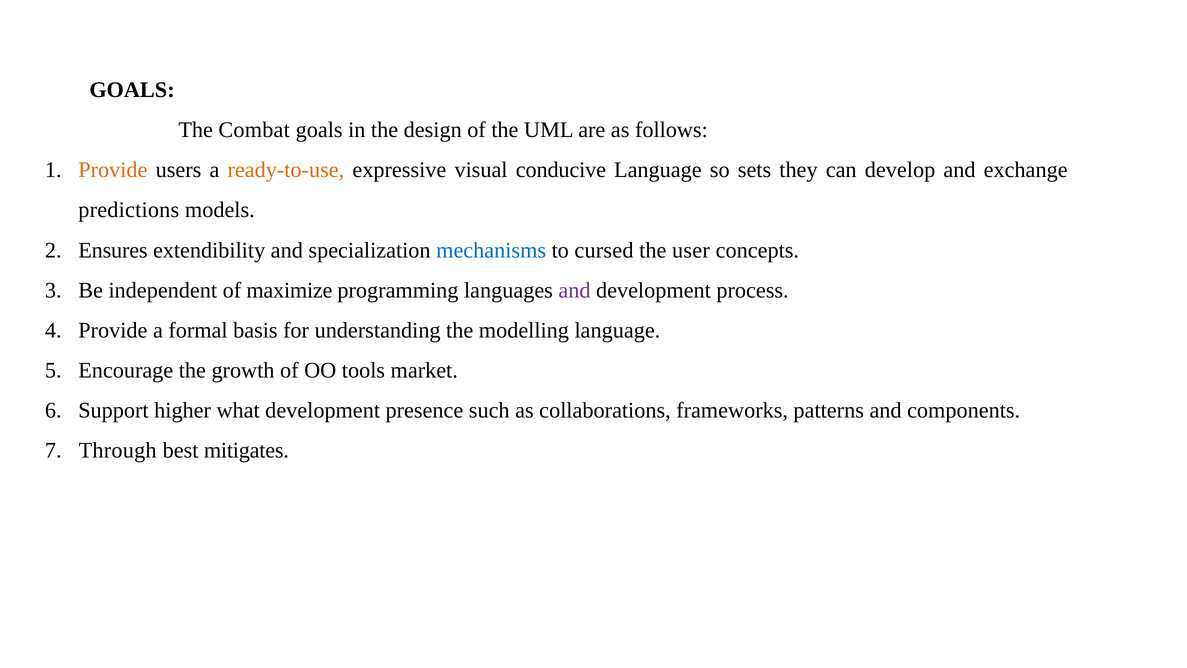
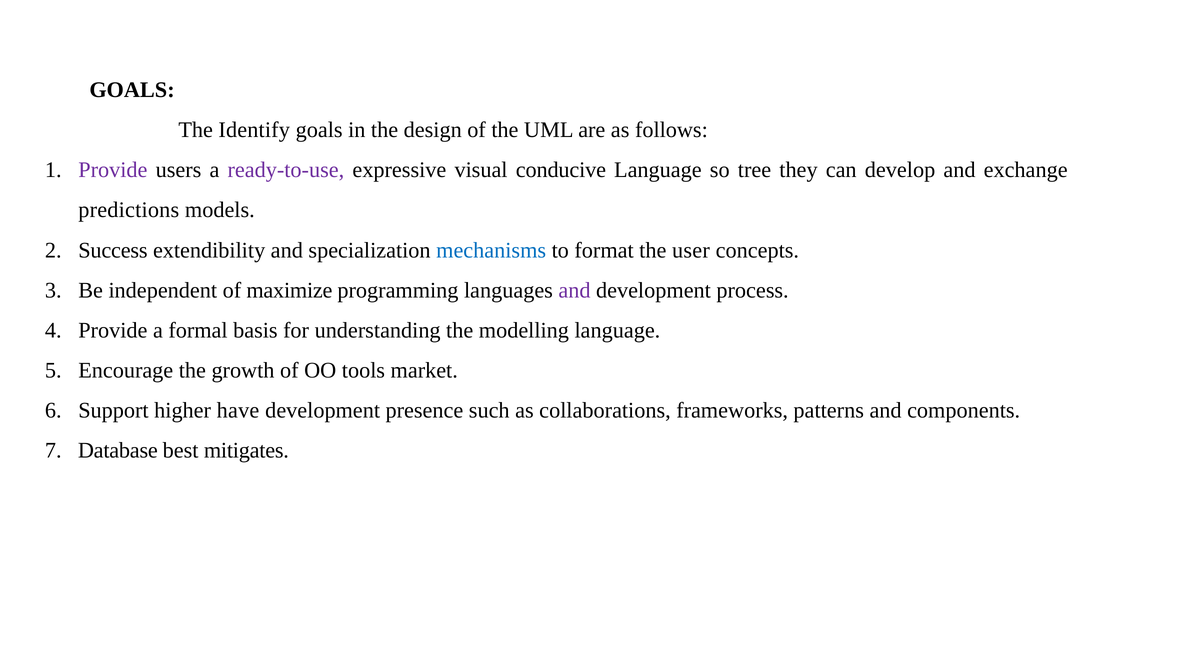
Combat: Combat -> Identify (254, 130)
Provide colour: orange -> purple (113, 170)
ready-to-use colour: orange -> purple (286, 170)
sets: sets -> tree (755, 170)
Ensures: Ensures -> Success (113, 250)
cursed: cursed -> format (604, 250)
what: what -> have (238, 410)
Through: Through -> Database (118, 450)
